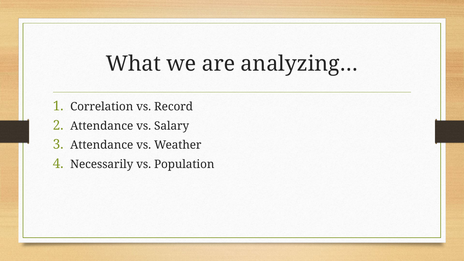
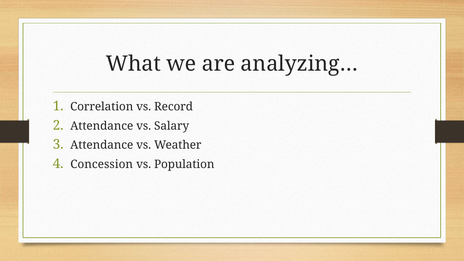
Necessarily: Necessarily -> Concession (102, 164)
